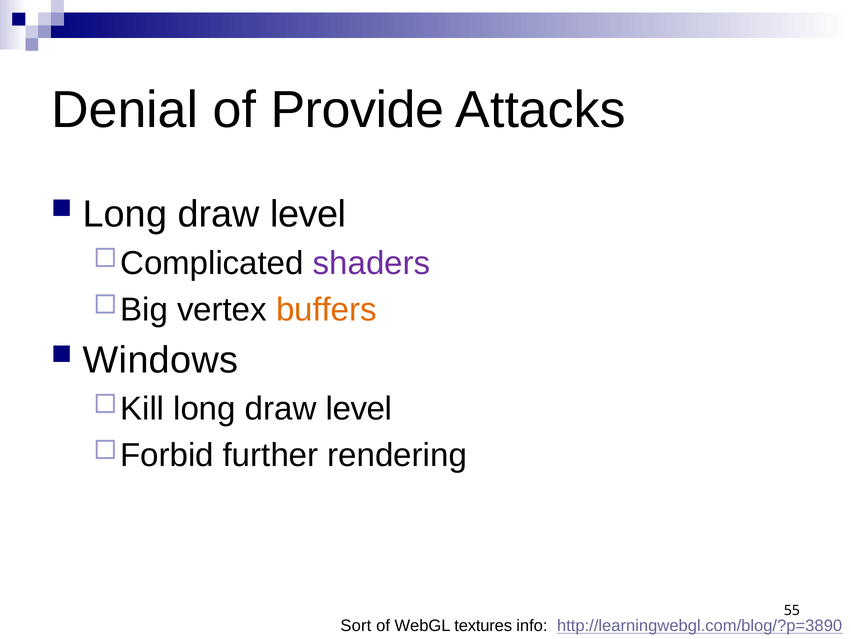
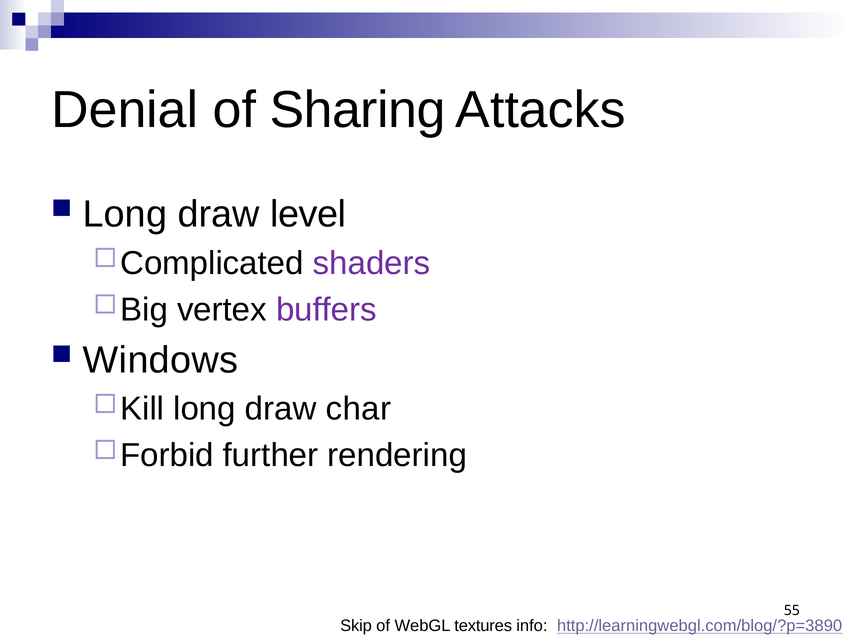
Provide: Provide -> Sharing (358, 110)
buffers colour: orange -> purple (326, 309)
level: level -> char (359, 409)
Sort: Sort -> Skip (356, 625)
